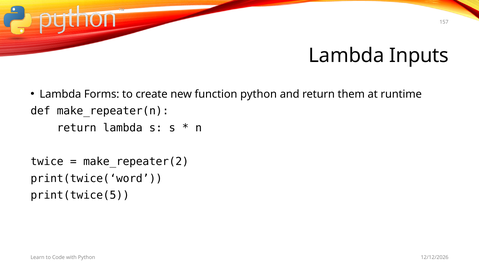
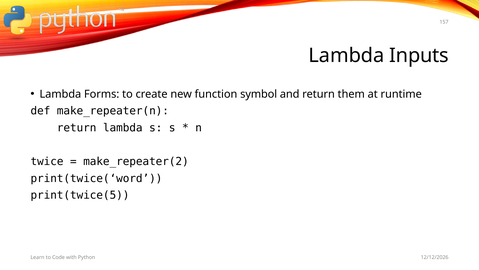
function python: python -> symbol (259, 94)
